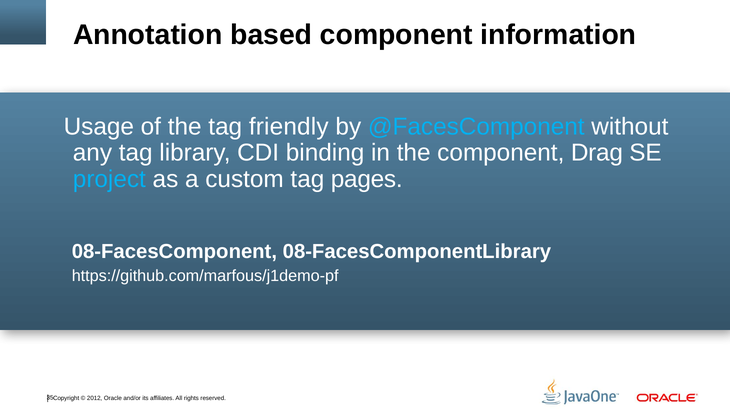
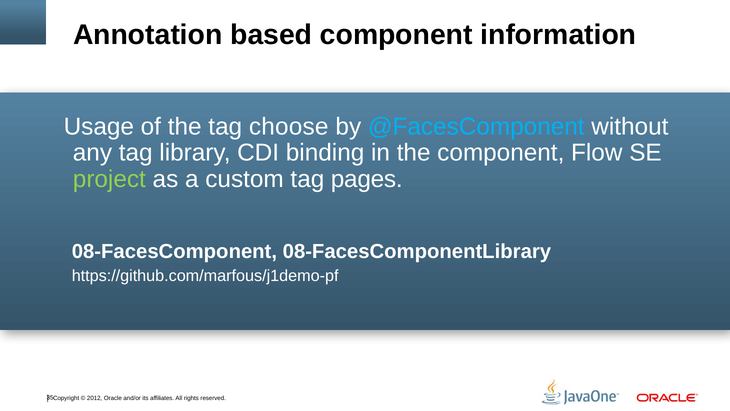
friendly: friendly -> choose (289, 127)
Drag: Drag -> Flow (597, 153)
project colour: light blue -> light green (109, 179)
